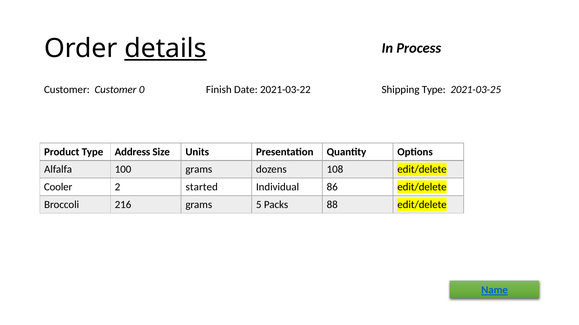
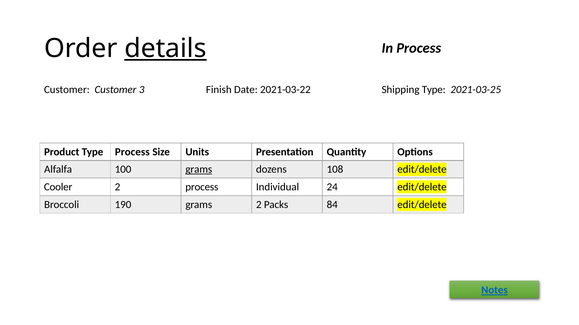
0: 0 -> 3 (142, 90)
Type Address: Address -> Process (132, 152)
grams underline: none -> present (199, 170)
2 started: started -> process (202, 187)
86: 86 -> 24 (332, 187)
216: 216 -> 190 (123, 205)
grams 5: 5 -> 2 (259, 205)
88: 88 -> 84 (332, 205)
Name: Name -> Notes (494, 291)
